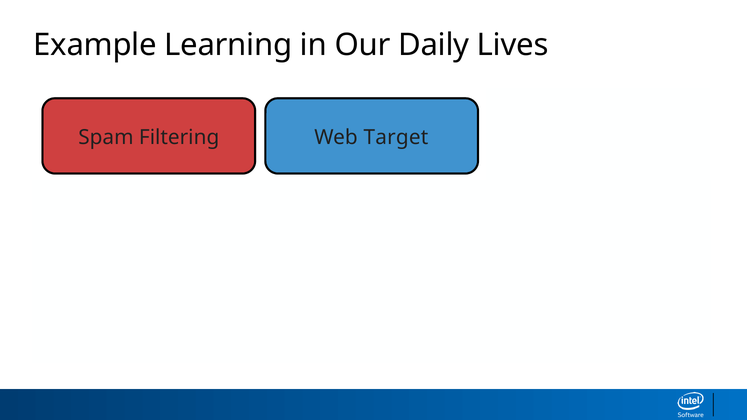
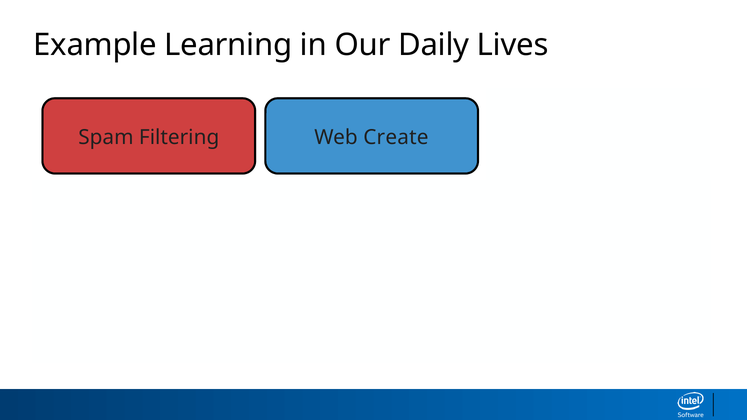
Target: Target -> Create (396, 137)
